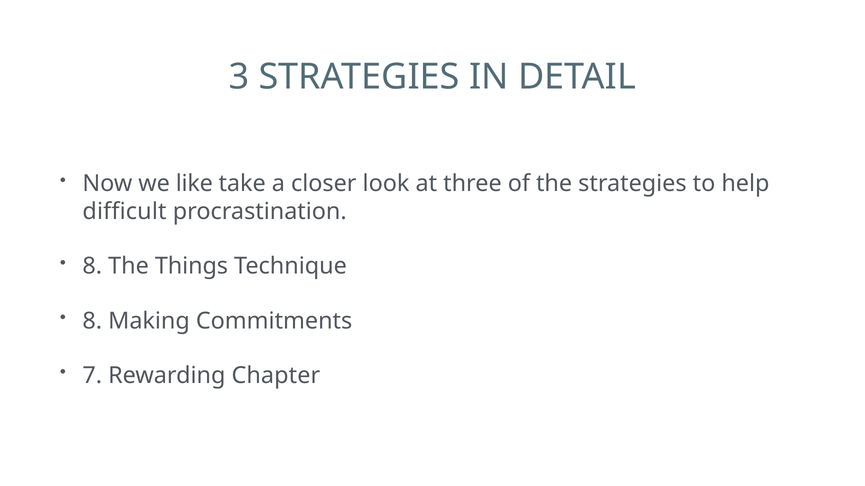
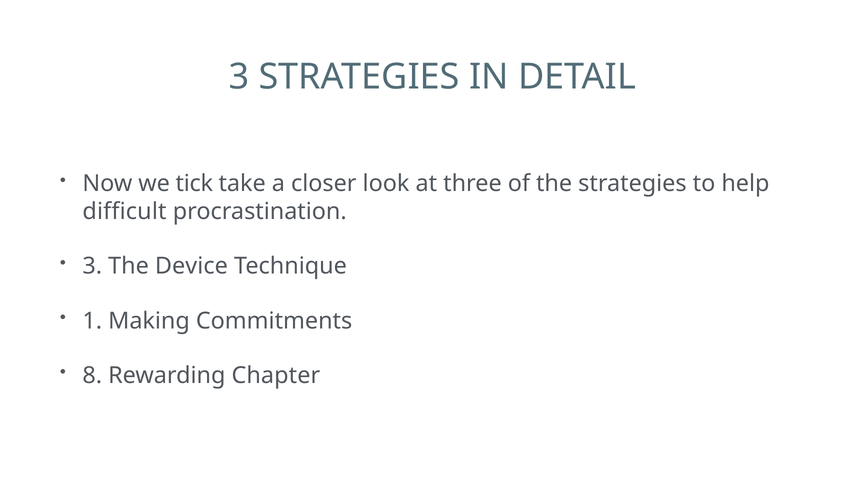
like: like -> tick (194, 184)
8: 8 -> 3 (92, 267)
Things: Things -> Device (191, 267)
8: 8 -> 1 (92, 321)
7: 7 -> 8 (92, 376)
